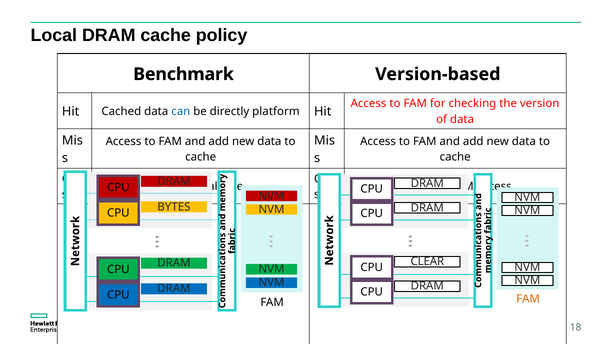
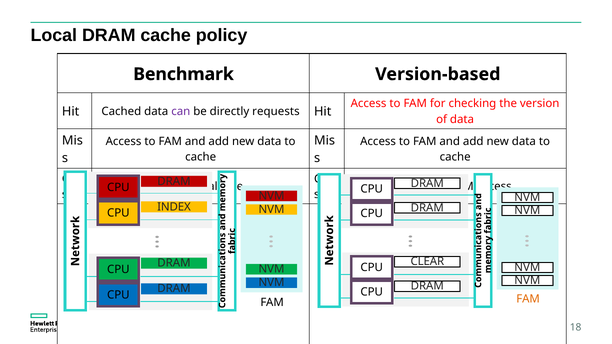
can colour: blue -> purple (181, 112)
platform: platform -> requests (276, 112)
BYTES: BYTES -> INDEX (174, 207)
